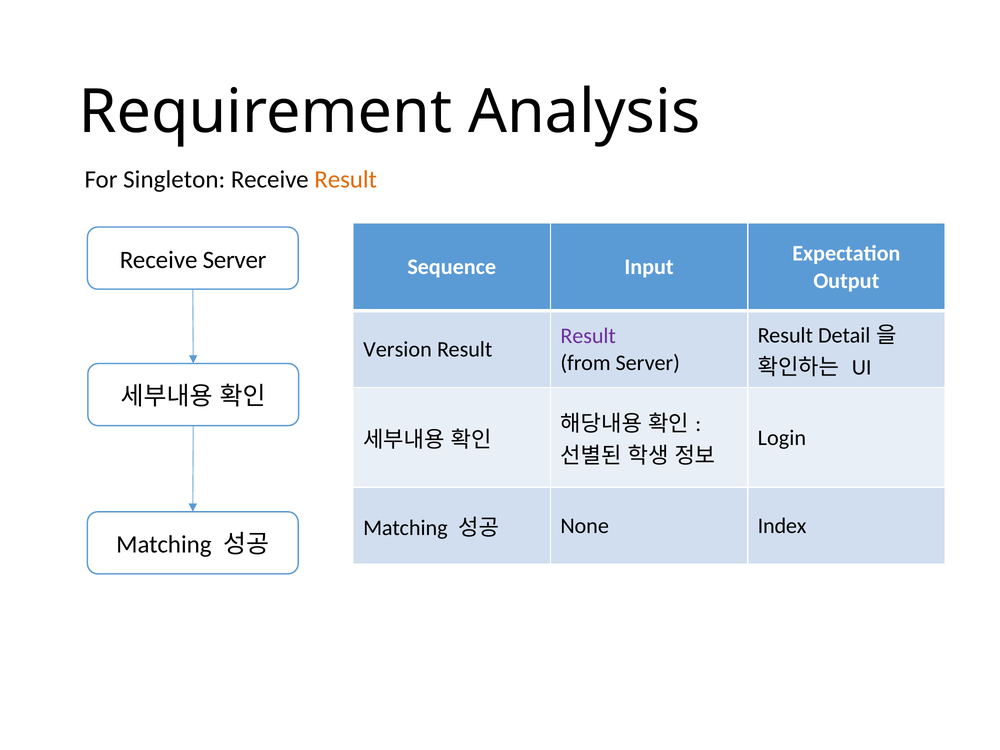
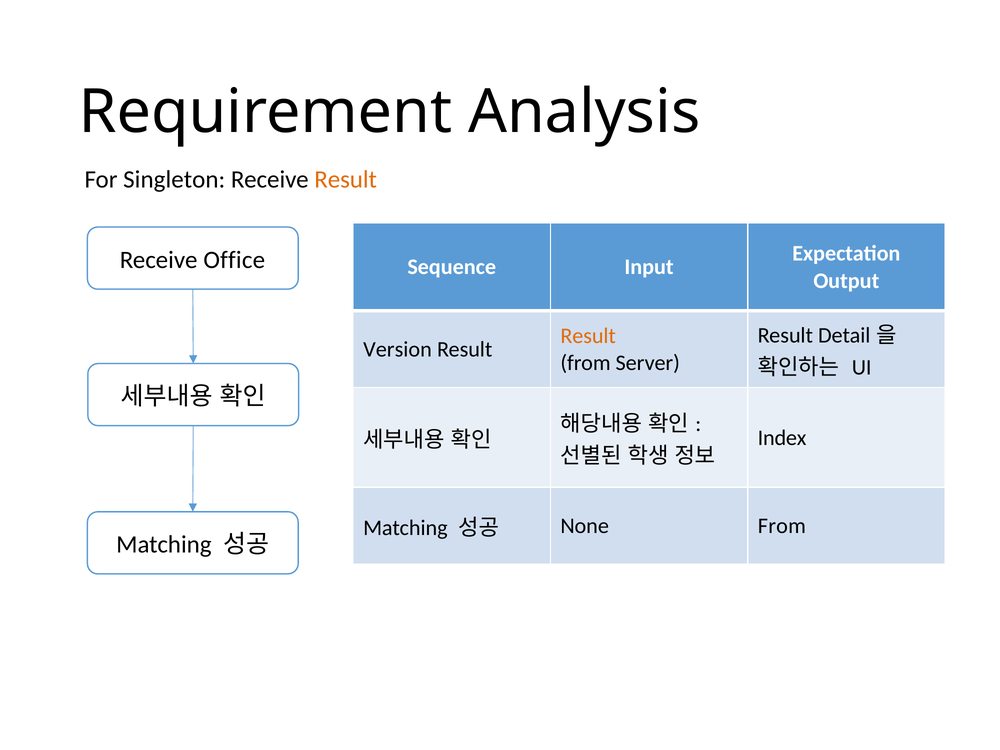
Receive Server: Server -> Office (234, 260)
Result colour: purple -> orange (588, 336)
Login: Login -> Index (782, 438)
None Index: Index -> From (782, 526)
